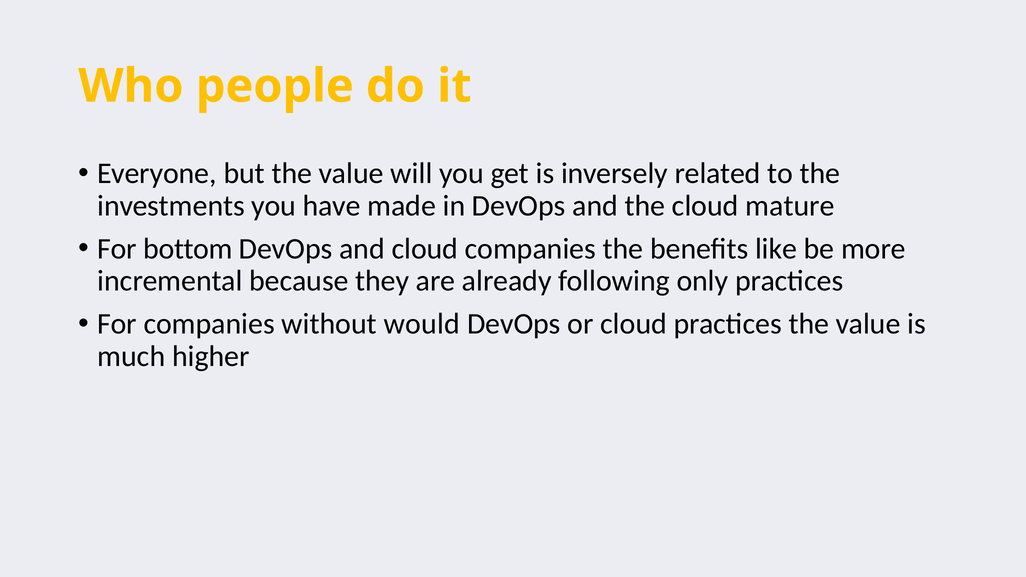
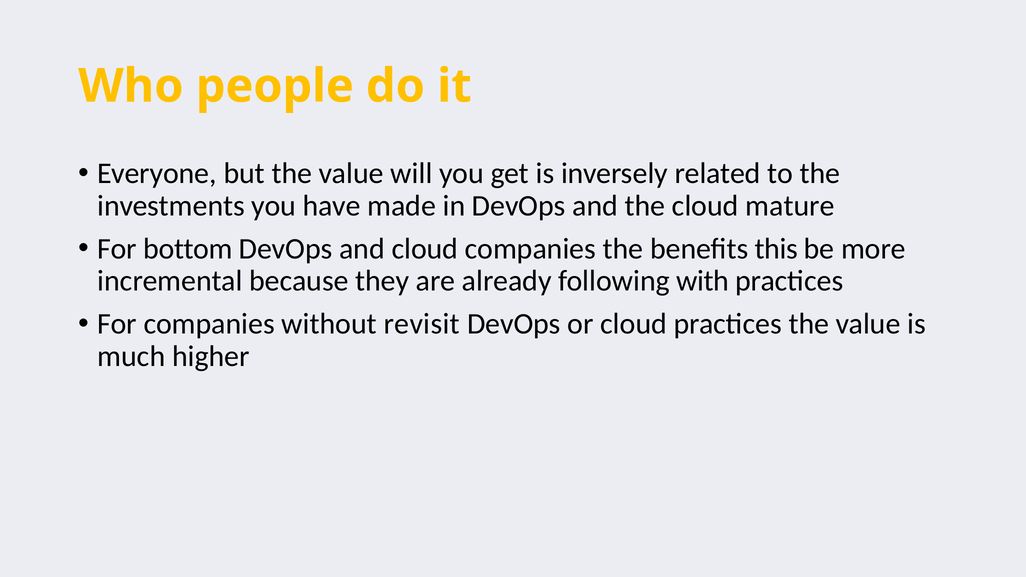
like: like -> this (776, 249)
only: only -> with (703, 281)
would: would -> revisit (422, 324)
